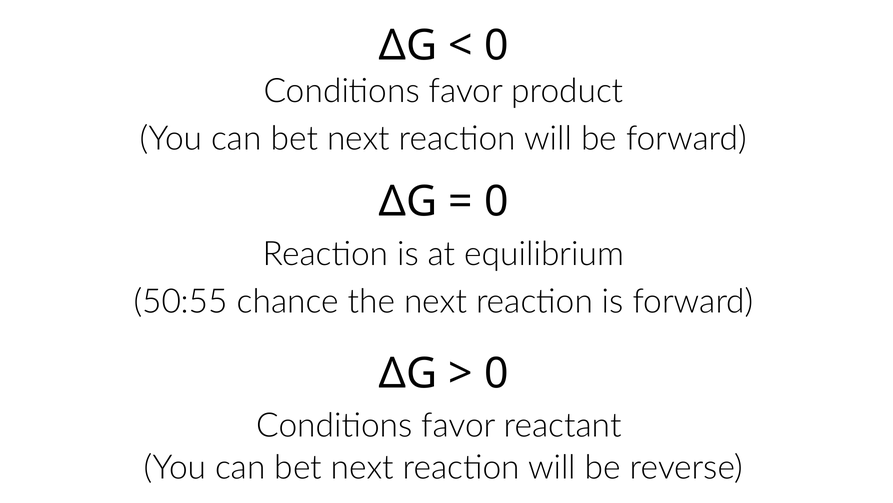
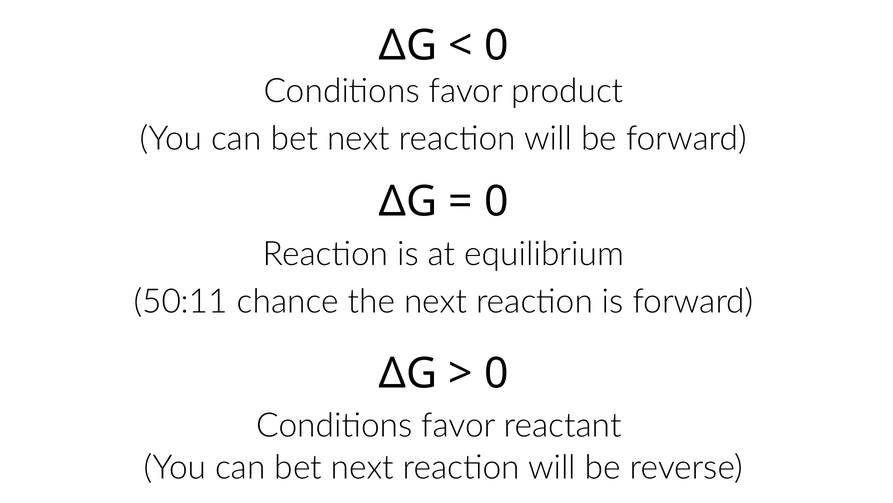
50:55: 50:55 -> 50:11 (181, 301)
